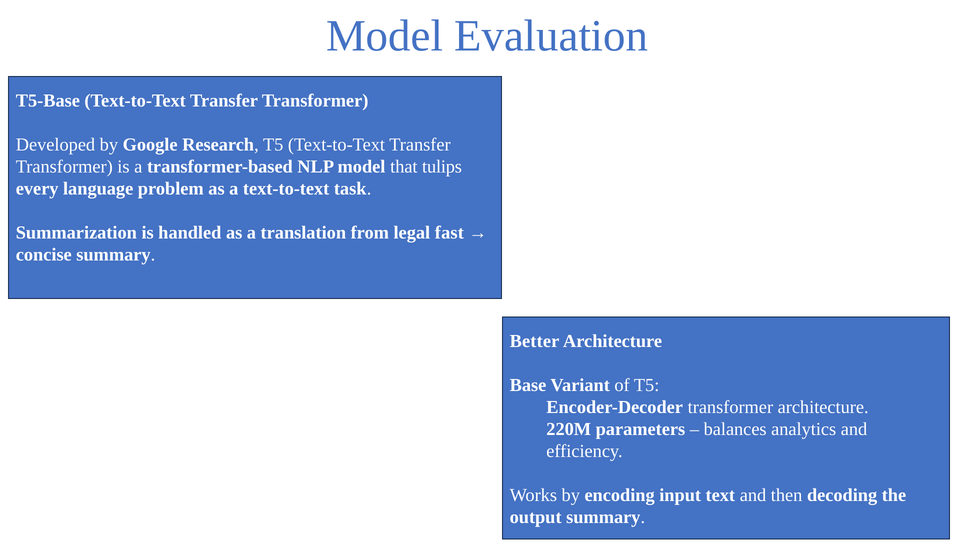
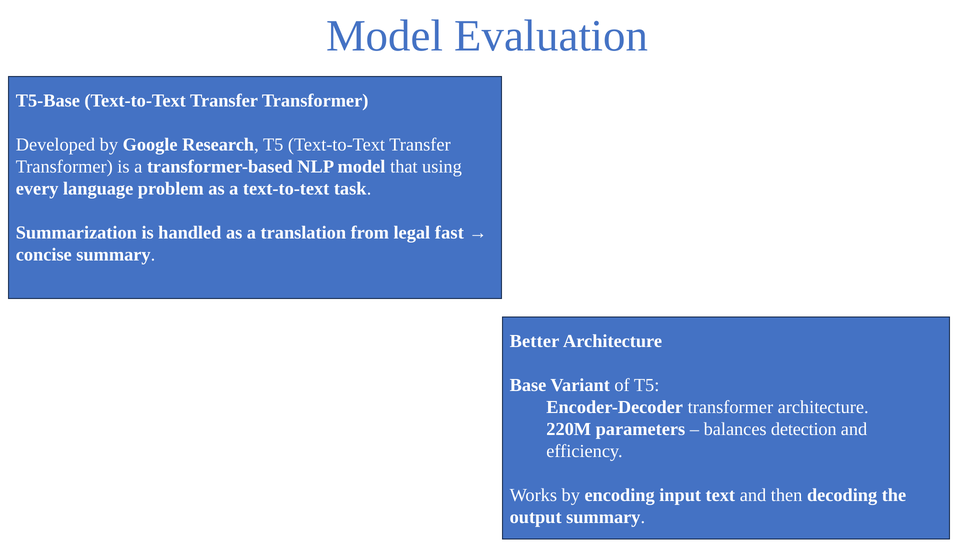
that tulips: tulips -> using (442, 167)
analytics: analytics -> detection (804, 429)
